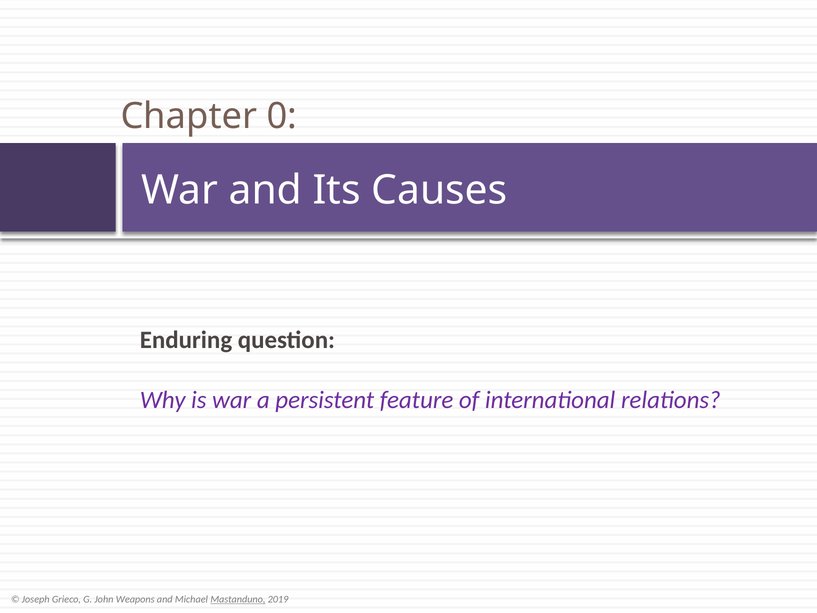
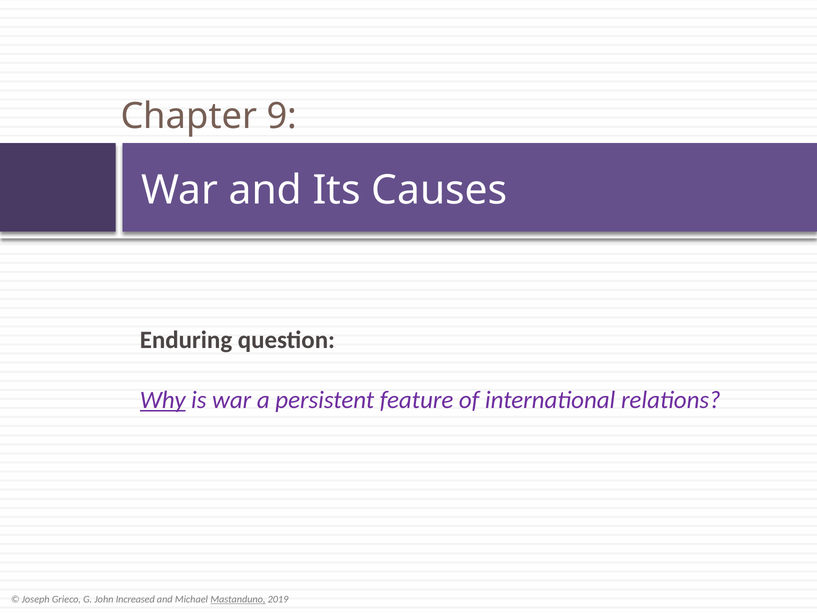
0: 0 -> 9 (282, 116)
Why underline: none -> present (163, 400)
Weapons: Weapons -> Increased (135, 599)
